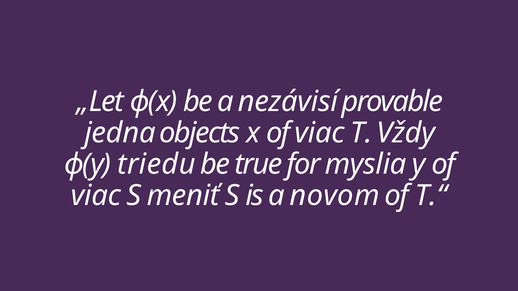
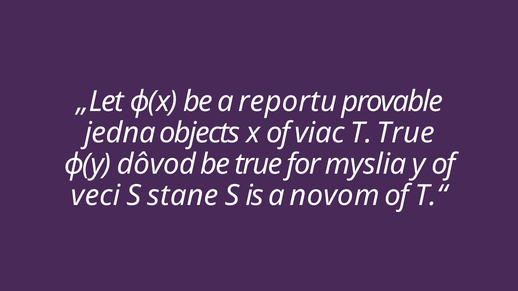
nezávisí: nezávisí -> reportu (288, 102)
T Vždy: Vždy -> True (406, 133)
triedu: triedu -> dôvod (157, 164)
viac: viac -> veci (96, 196)
meniť: meniť -> stane (183, 196)
